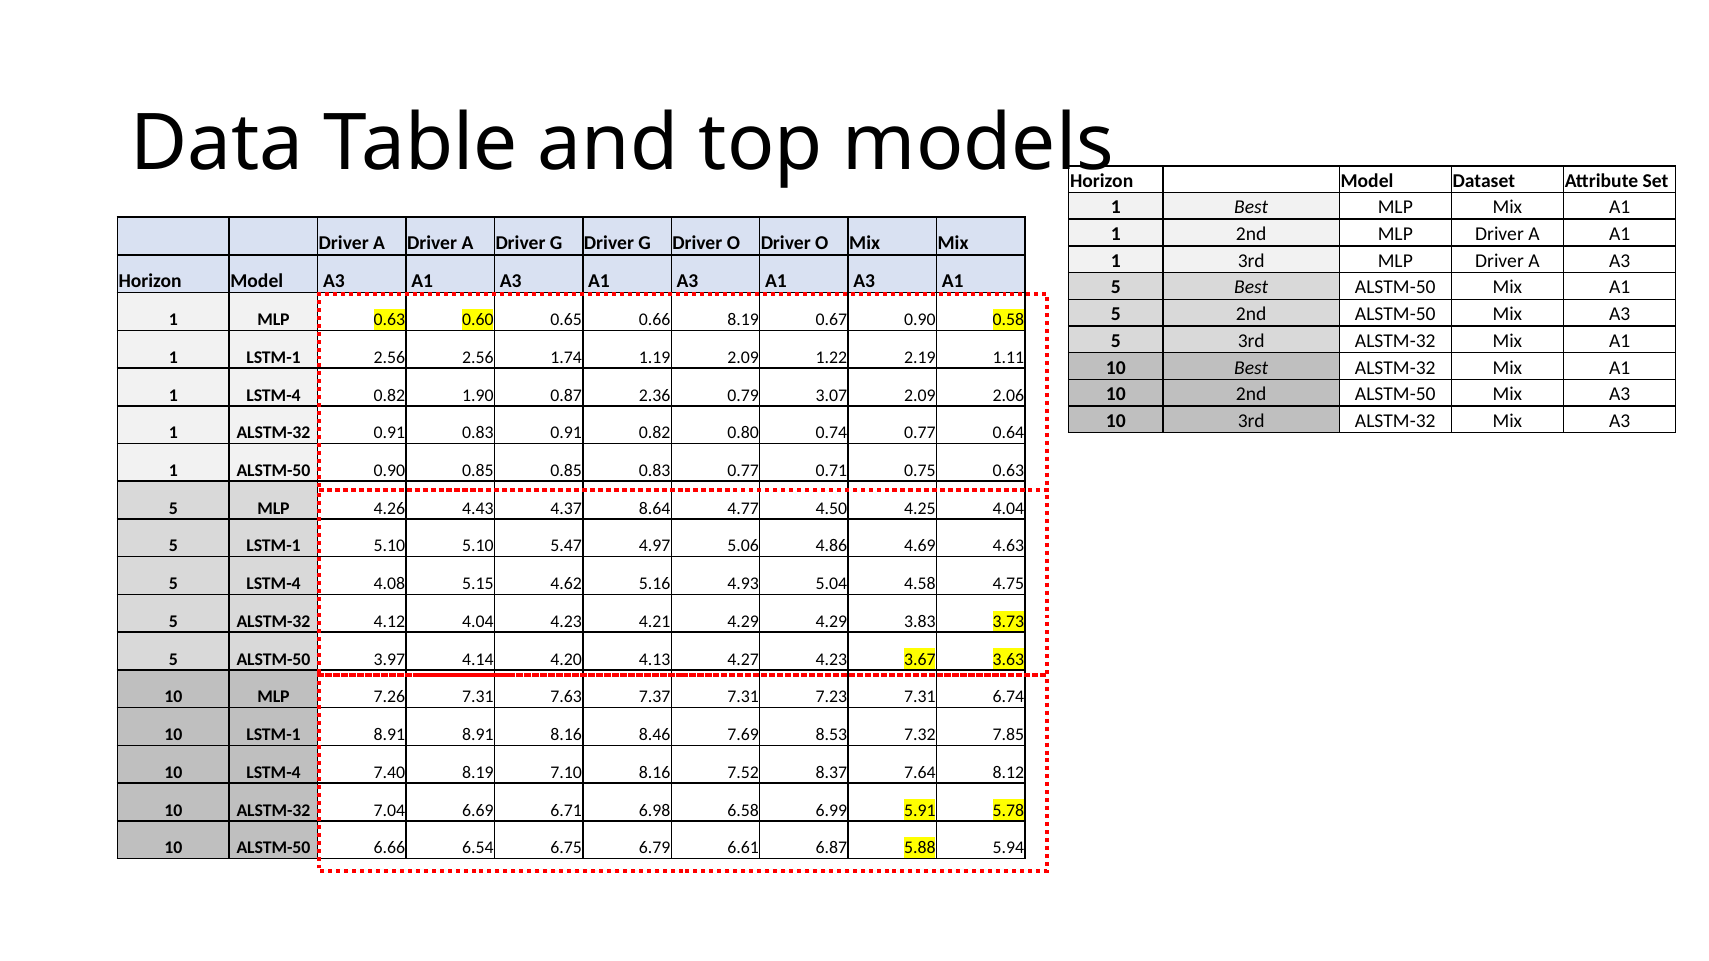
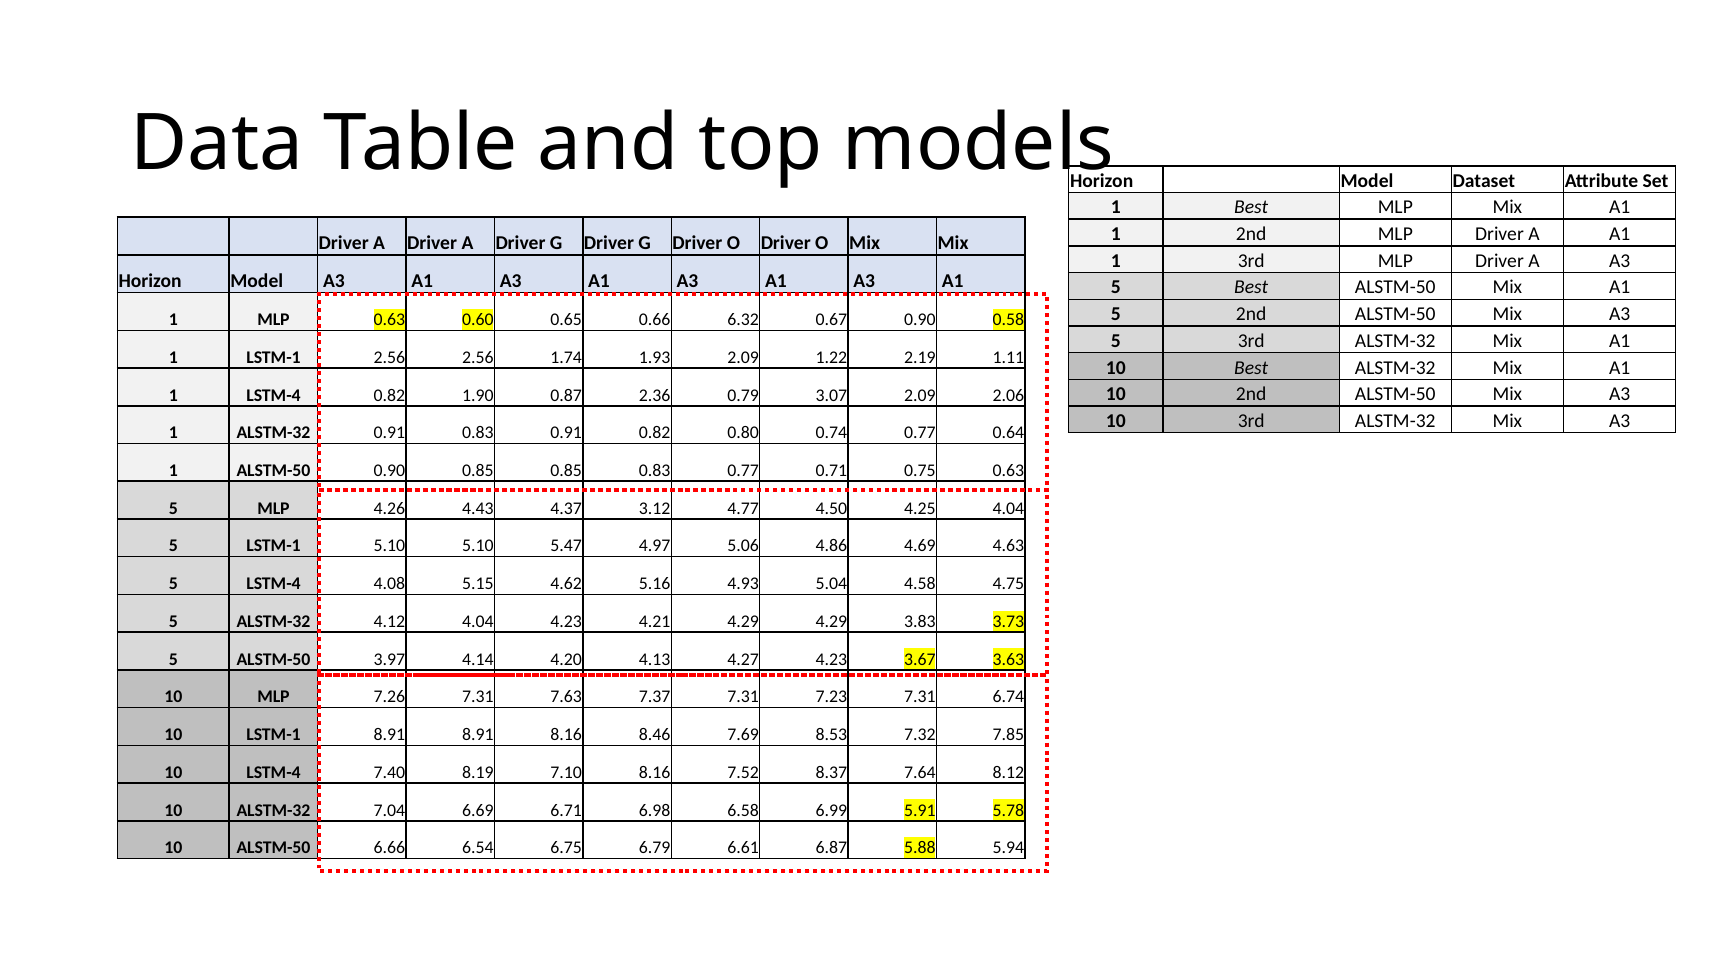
0.66 8.19: 8.19 -> 6.32 (743, 320)
1.19: 1.19 -> 1.93 (655, 358)
8.64: 8.64 -> 3.12 (655, 509)
